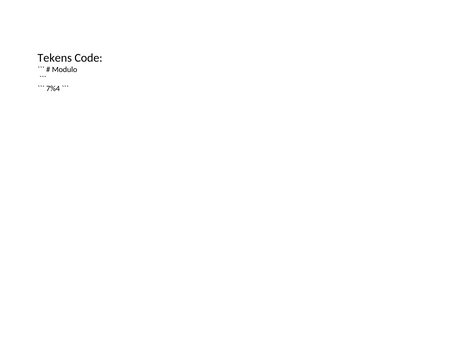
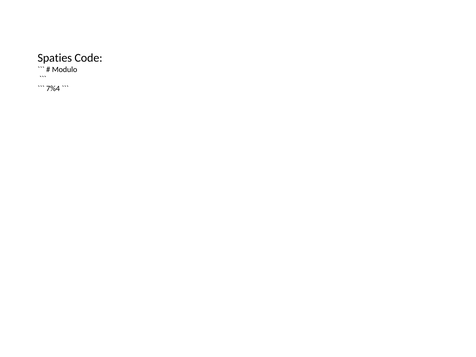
Tekens: Tekens -> Spaties (55, 58)
